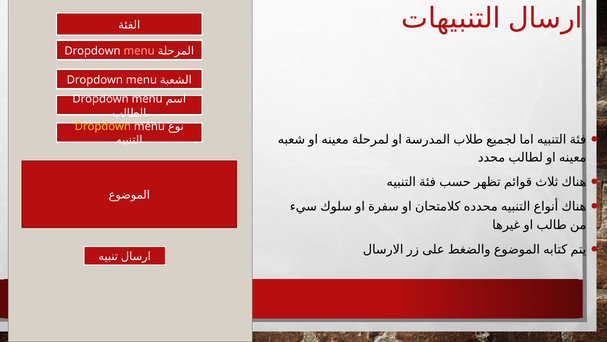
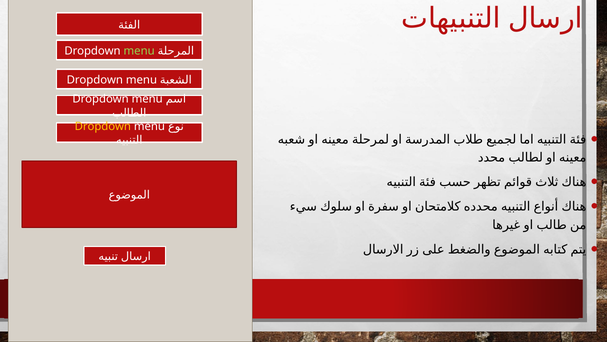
menu colour: pink -> light green (139, 51)
